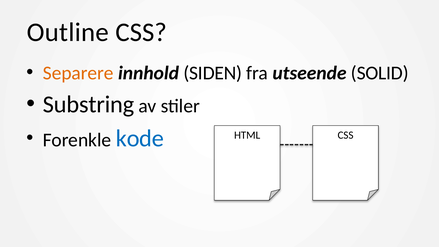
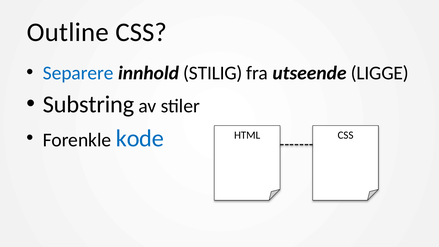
Separere colour: orange -> blue (78, 73)
SIDEN: SIDEN -> STILIG (213, 73)
SOLID: SOLID -> LIGGE (380, 73)
